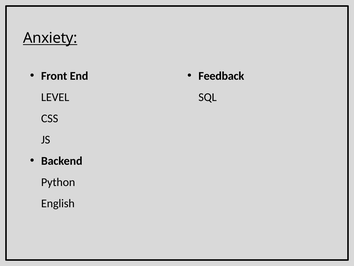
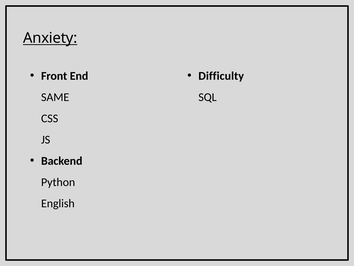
Feedback: Feedback -> Difficulty (221, 76)
LEVEL: LEVEL -> SAME (55, 97)
